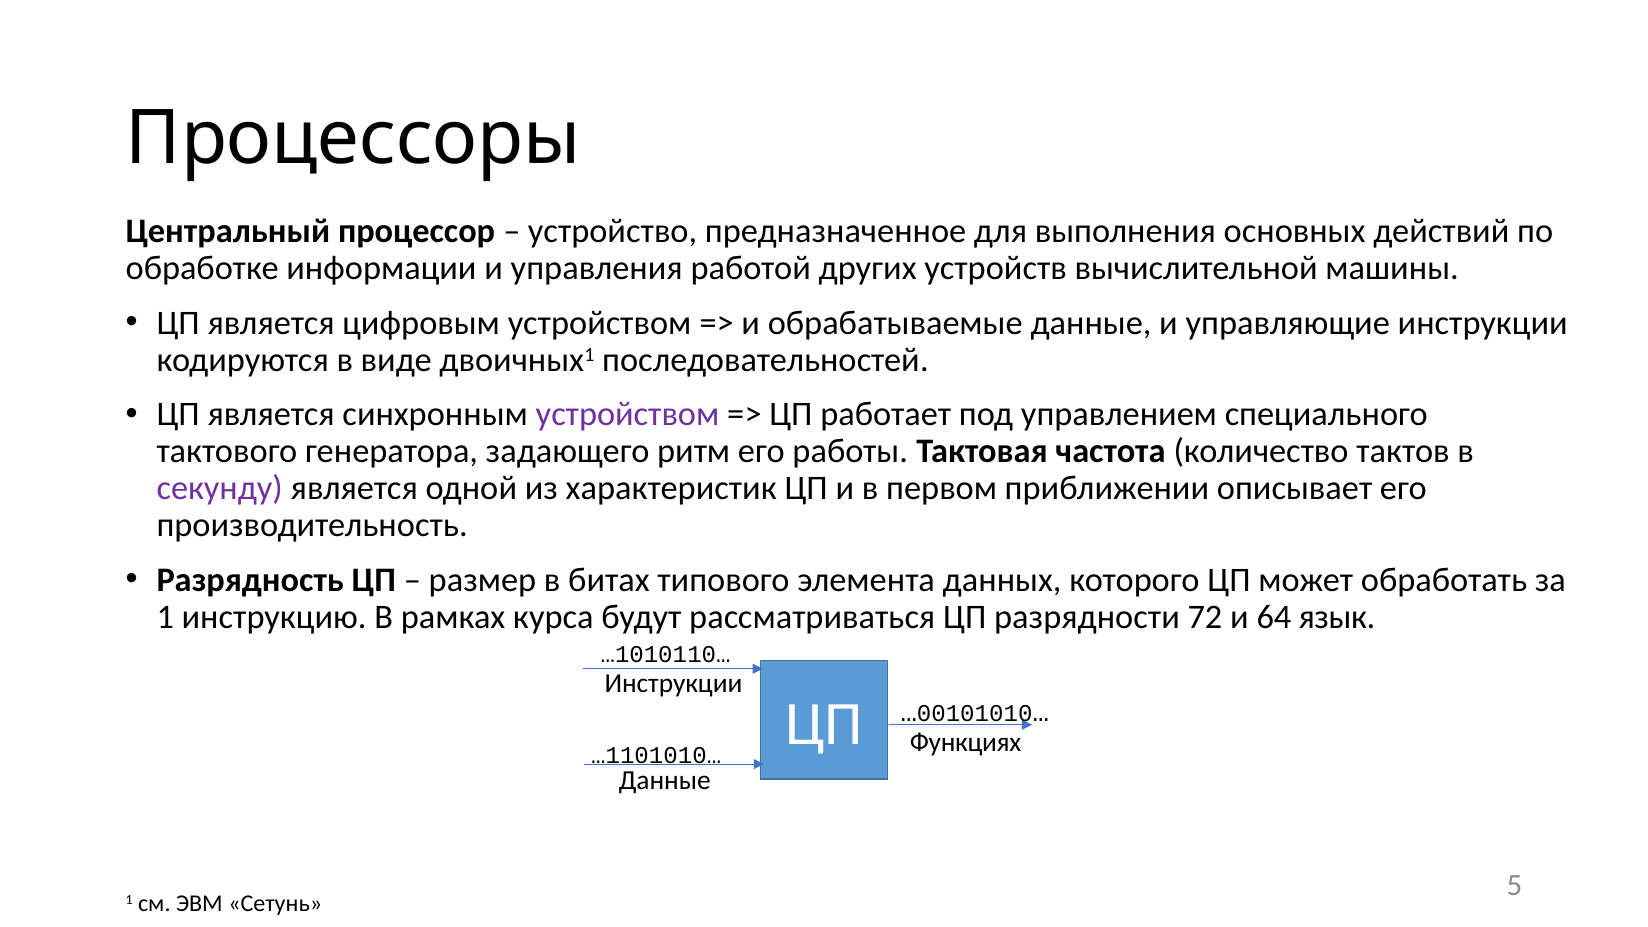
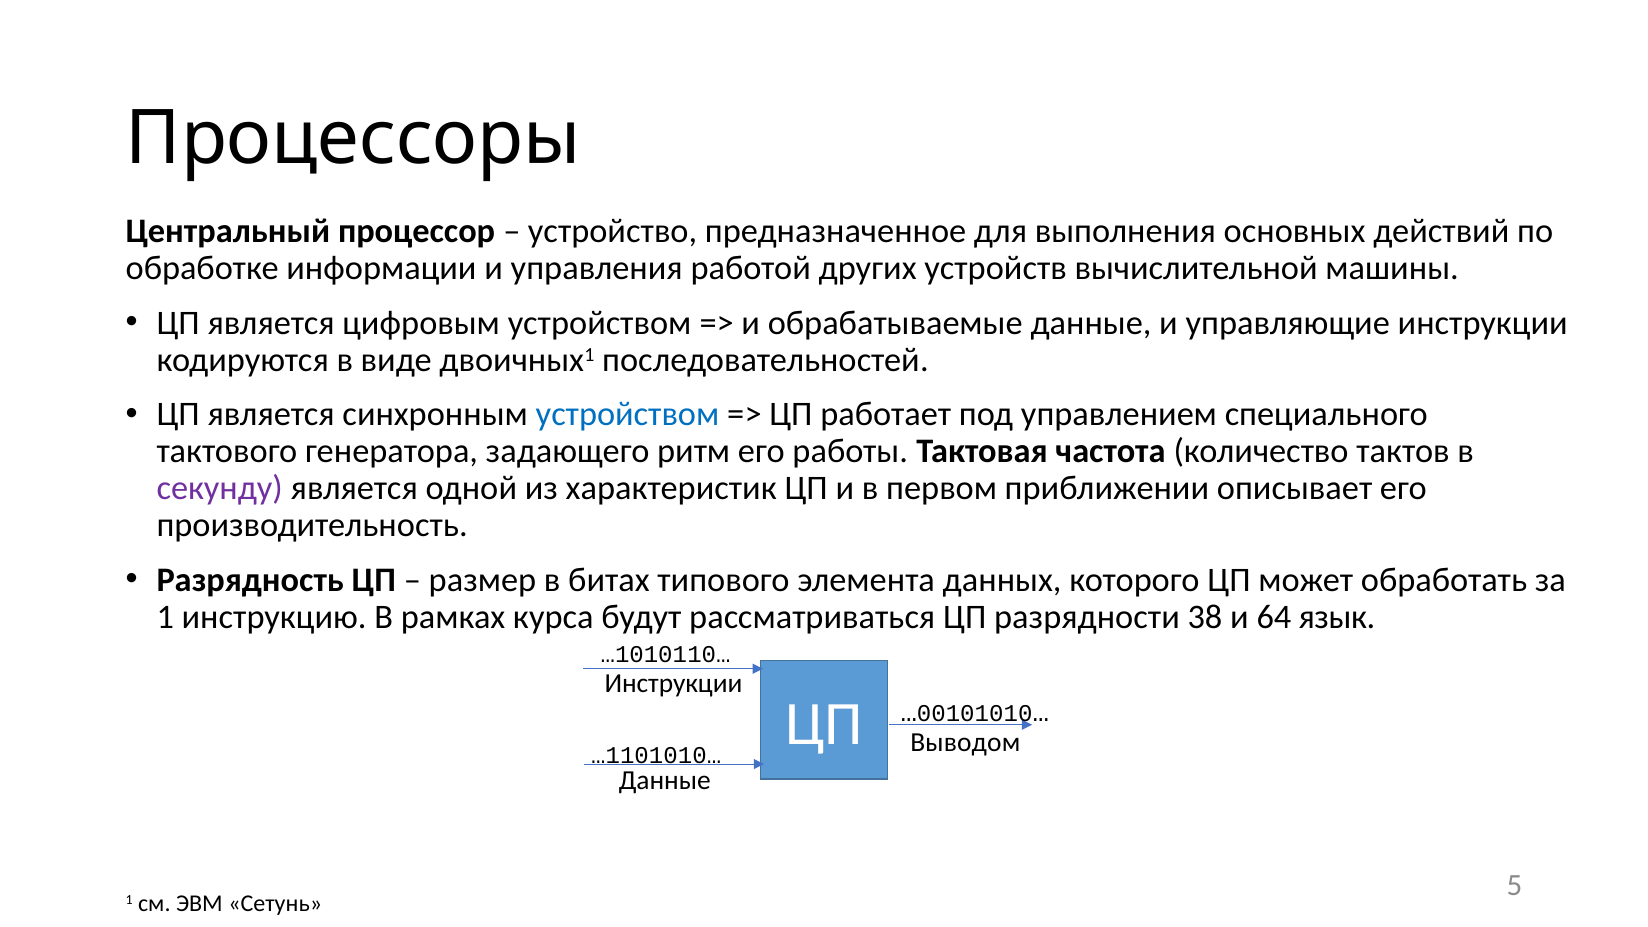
устройством colour: purple -> blue (628, 414)
72: 72 -> 38 (1205, 617)
Функциях: Функциях -> Выводом (965, 743)
